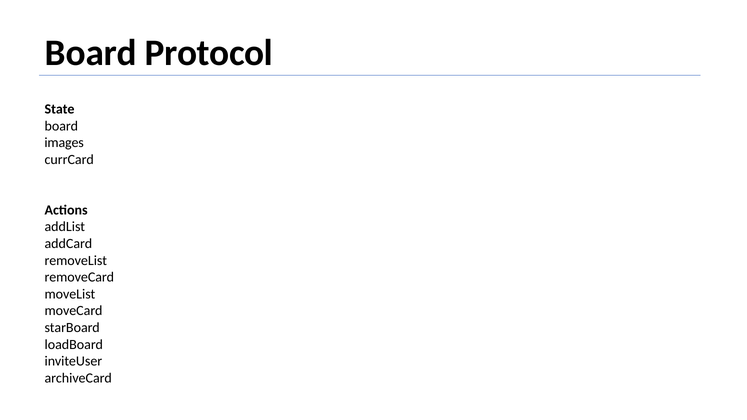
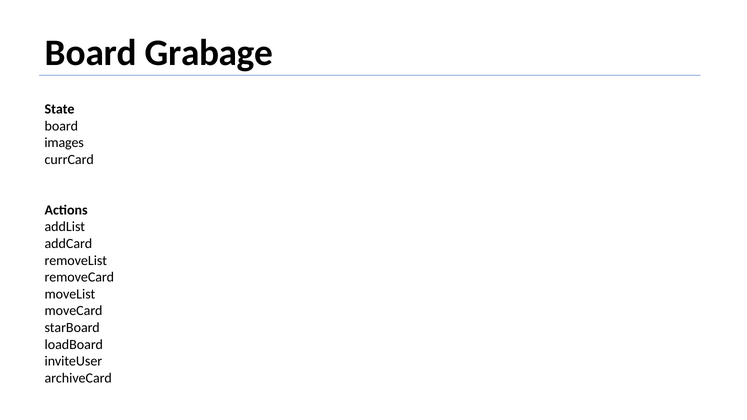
Protocol: Protocol -> Grabage (209, 53)
